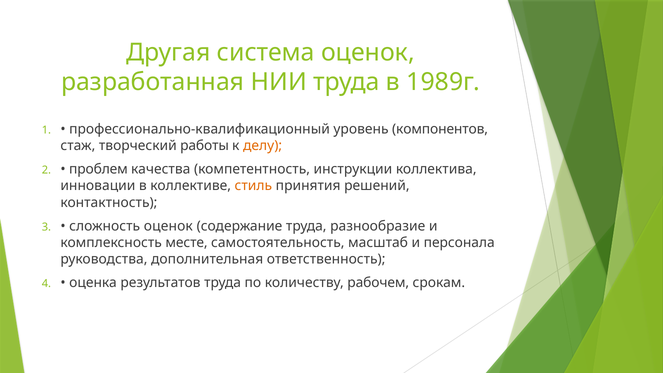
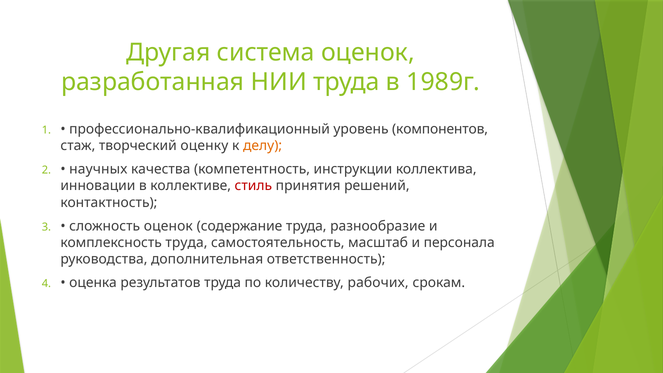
работы: работы -> оценку (204, 146)
проблем: проблем -> научных (98, 169)
стиль colour: orange -> red (253, 186)
комплексность месте: месте -> труда (186, 243)
рабочем: рабочем -> рабочих (378, 283)
